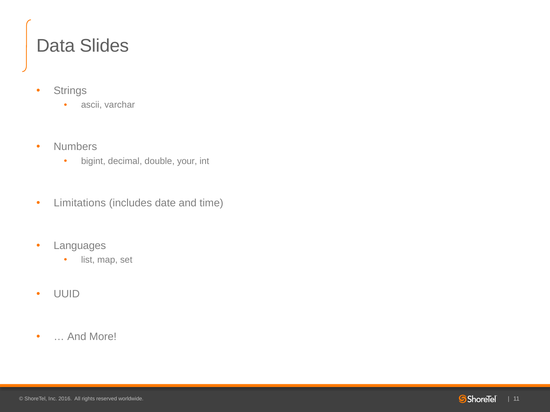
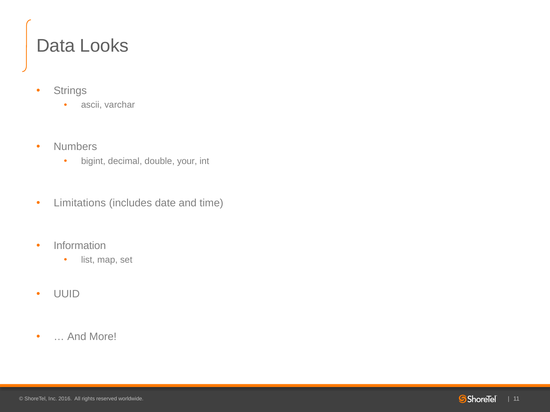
Slides: Slides -> Looks (104, 46)
Languages: Languages -> Information (80, 246)
